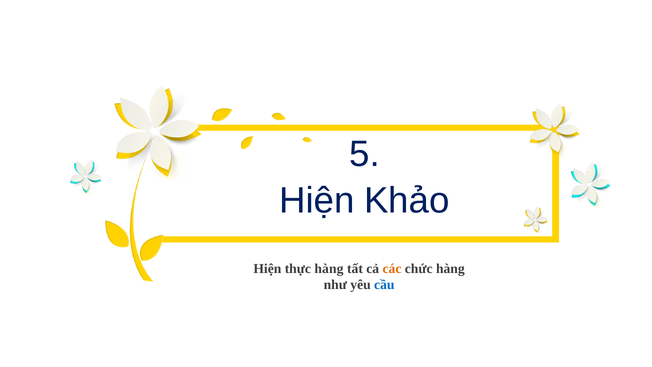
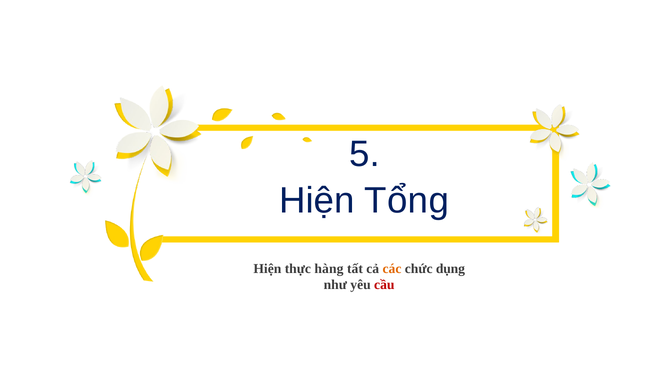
Khảo: Khảo -> Tổng (407, 200)
chức hàng: hàng -> dụng (450, 268)
cầu colour: blue -> red (384, 285)
